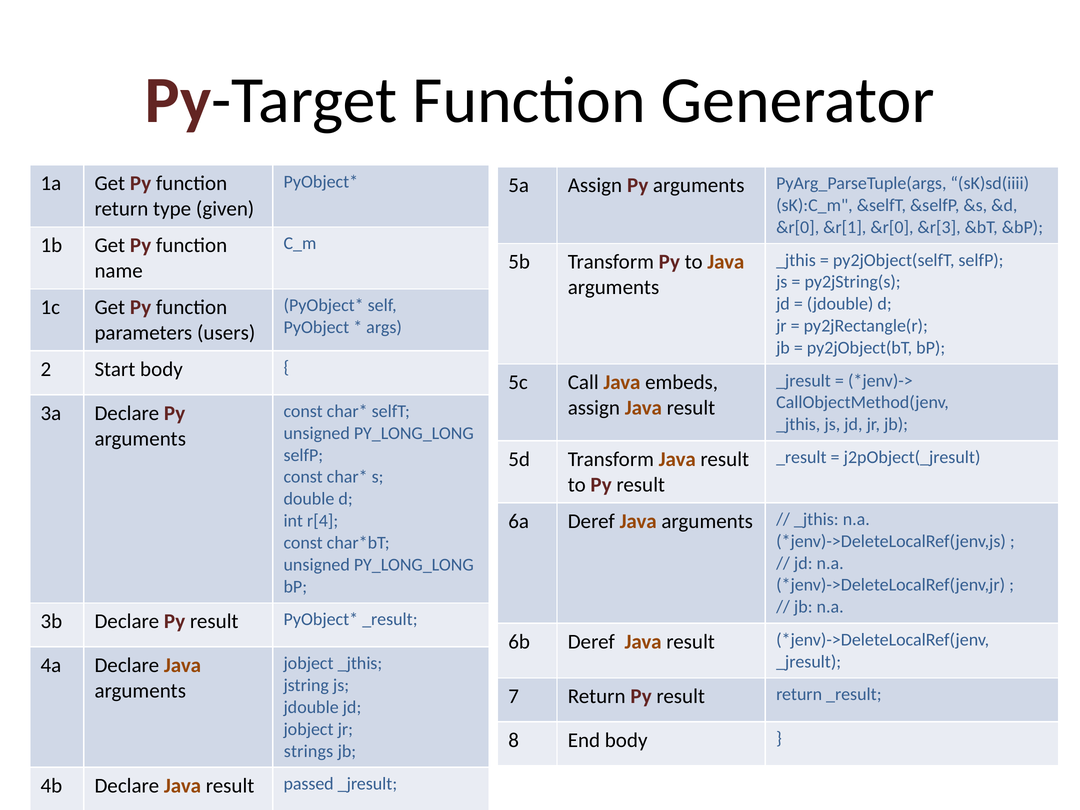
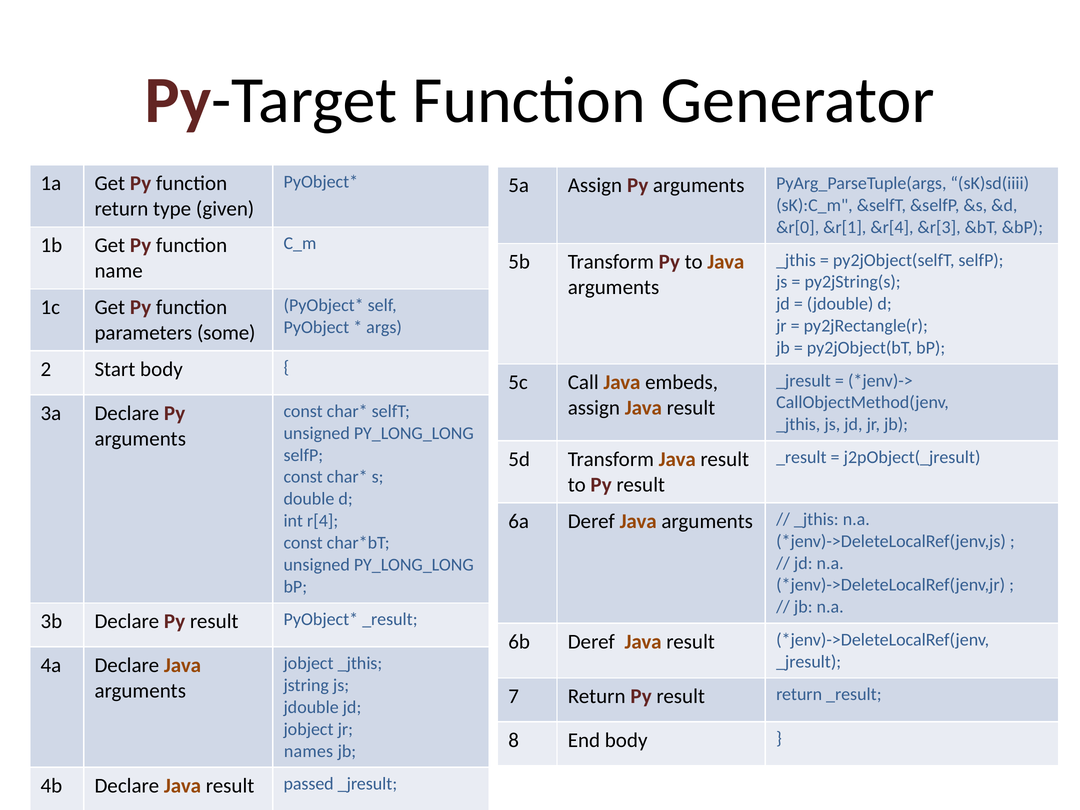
&r[1 &r[0: &r[0 -> &r[4 (892, 227)
users: users -> some (226, 333)
strings: strings -> names (309, 751)
